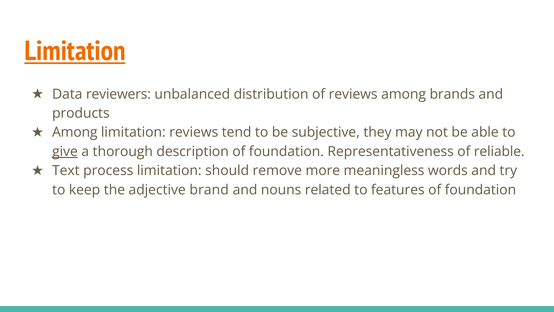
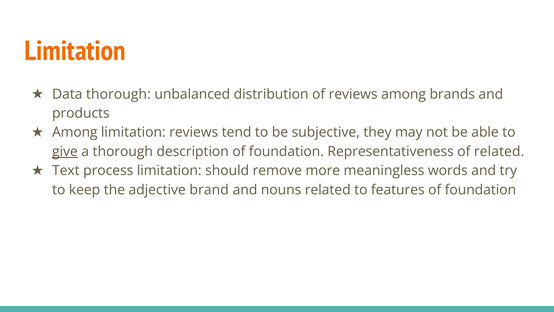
Limitation underline: present -> none (75, 51)
Data reviewers: reviewers -> thorough (118, 94)
of reliable: reliable -> related (499, 151)
